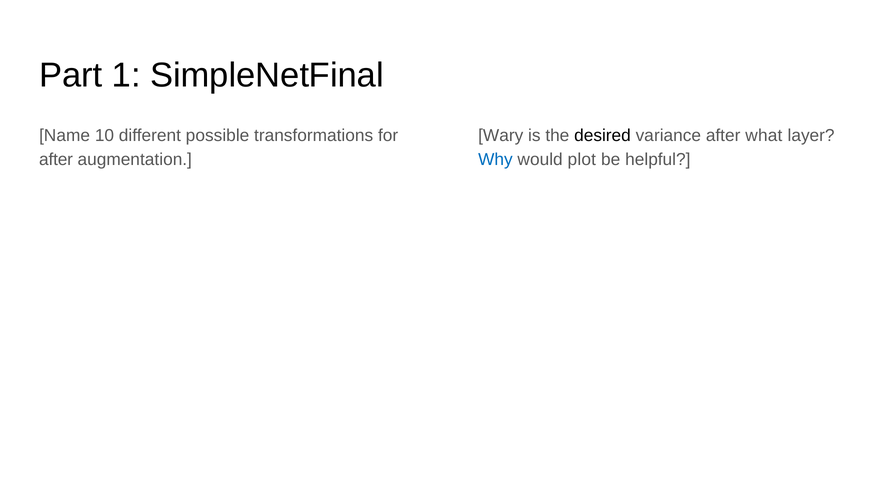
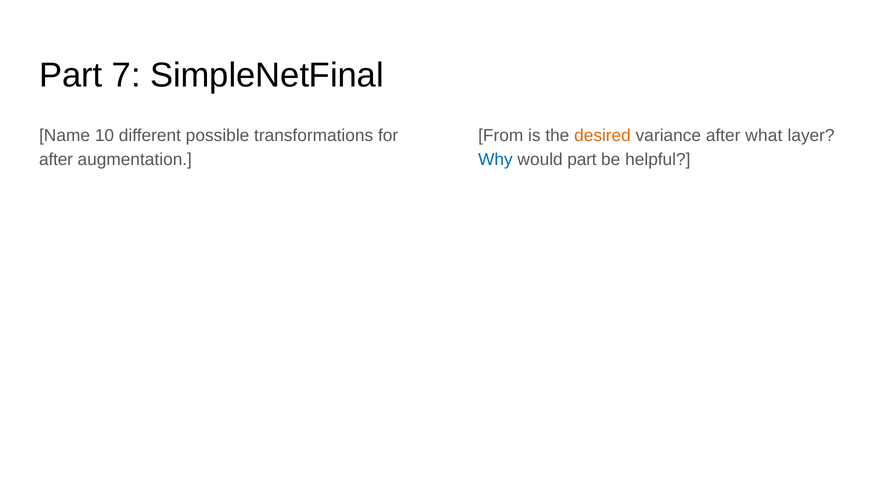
1: 1 -> 7 (126, 75)
Wary: Wary -> From (501, 135)
desired colour: black -> orange (603, 135)
would plot: plot -> part (582, 159)
